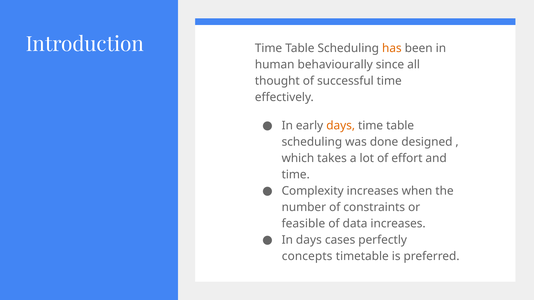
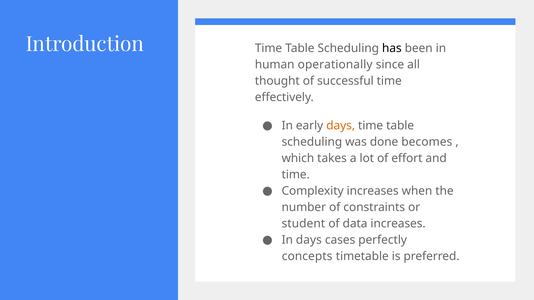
has colour: orange -> black (392, 48)
behaviourally: behaviourally -> operationally (335, 65)
designed: designed -> becomes (427, 142)
feasible: feasible -> student (303, 224)
